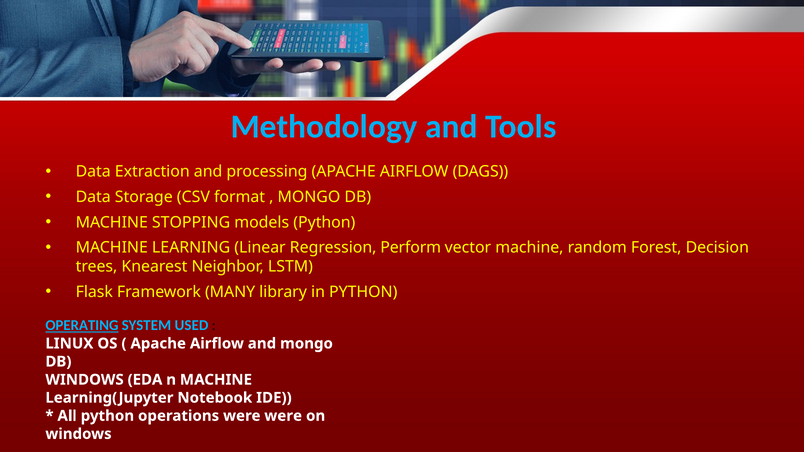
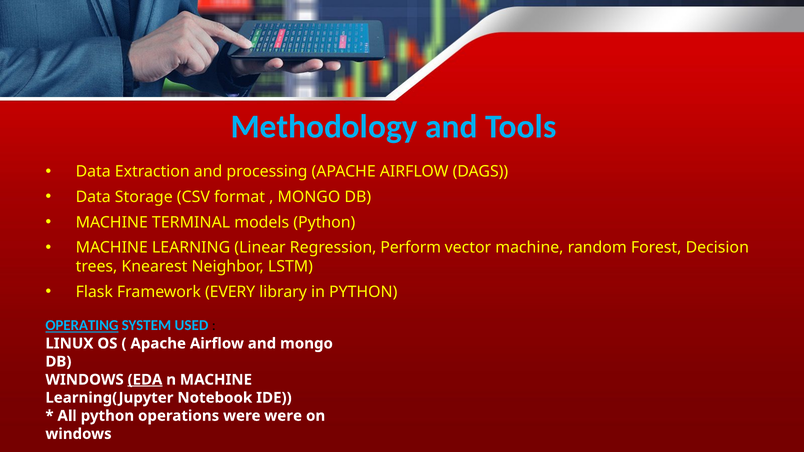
STOPPING: STOPPING -> TERMINAL (191, 222)
MANY: MANY -> EVERY (230, 292)
EDA underline: none -> present (145, 380)
